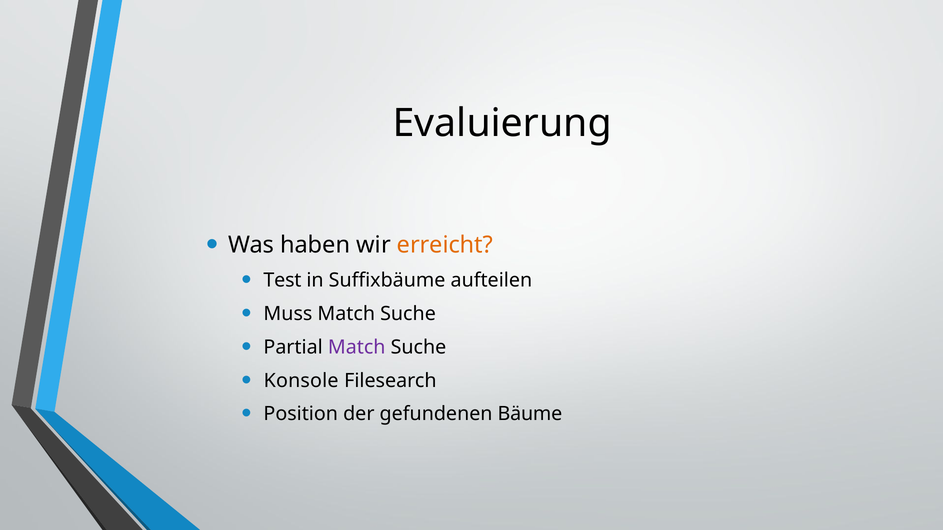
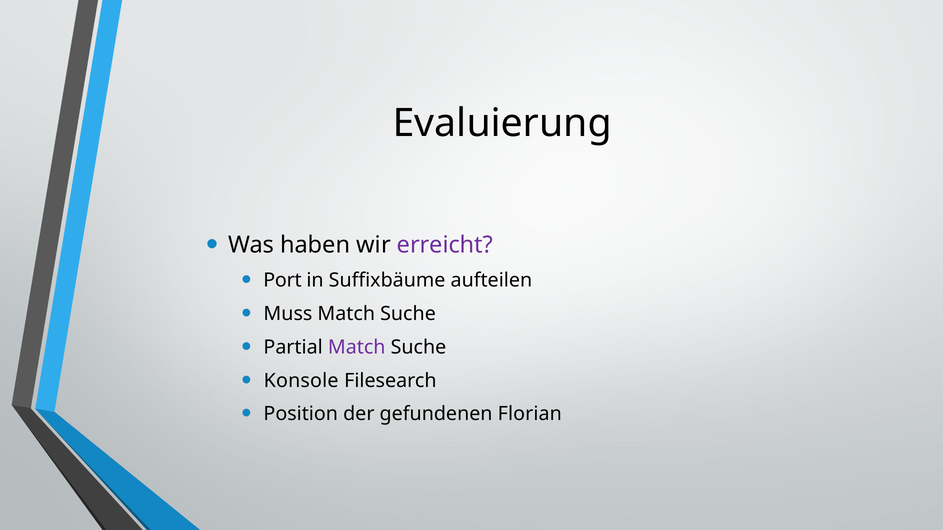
erreicht colour: orange -> purple (445, 245)
Test: Test -> Port (282, 281)
Bäume: Bäume -> Florian (530, 414)
